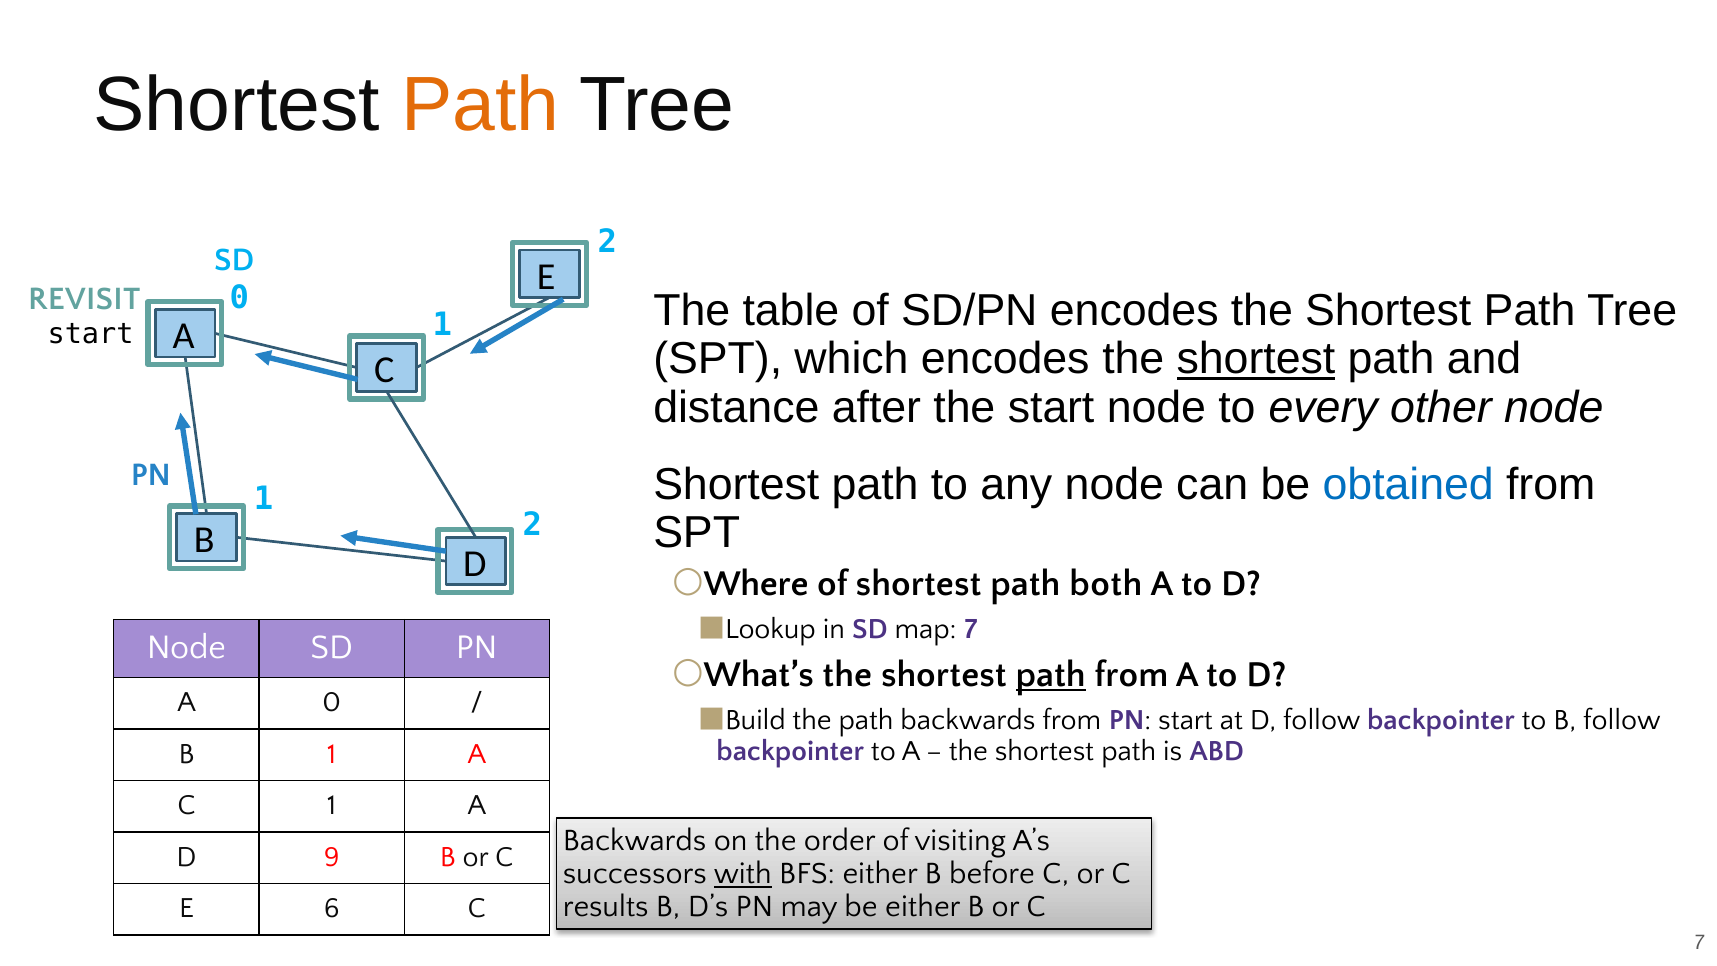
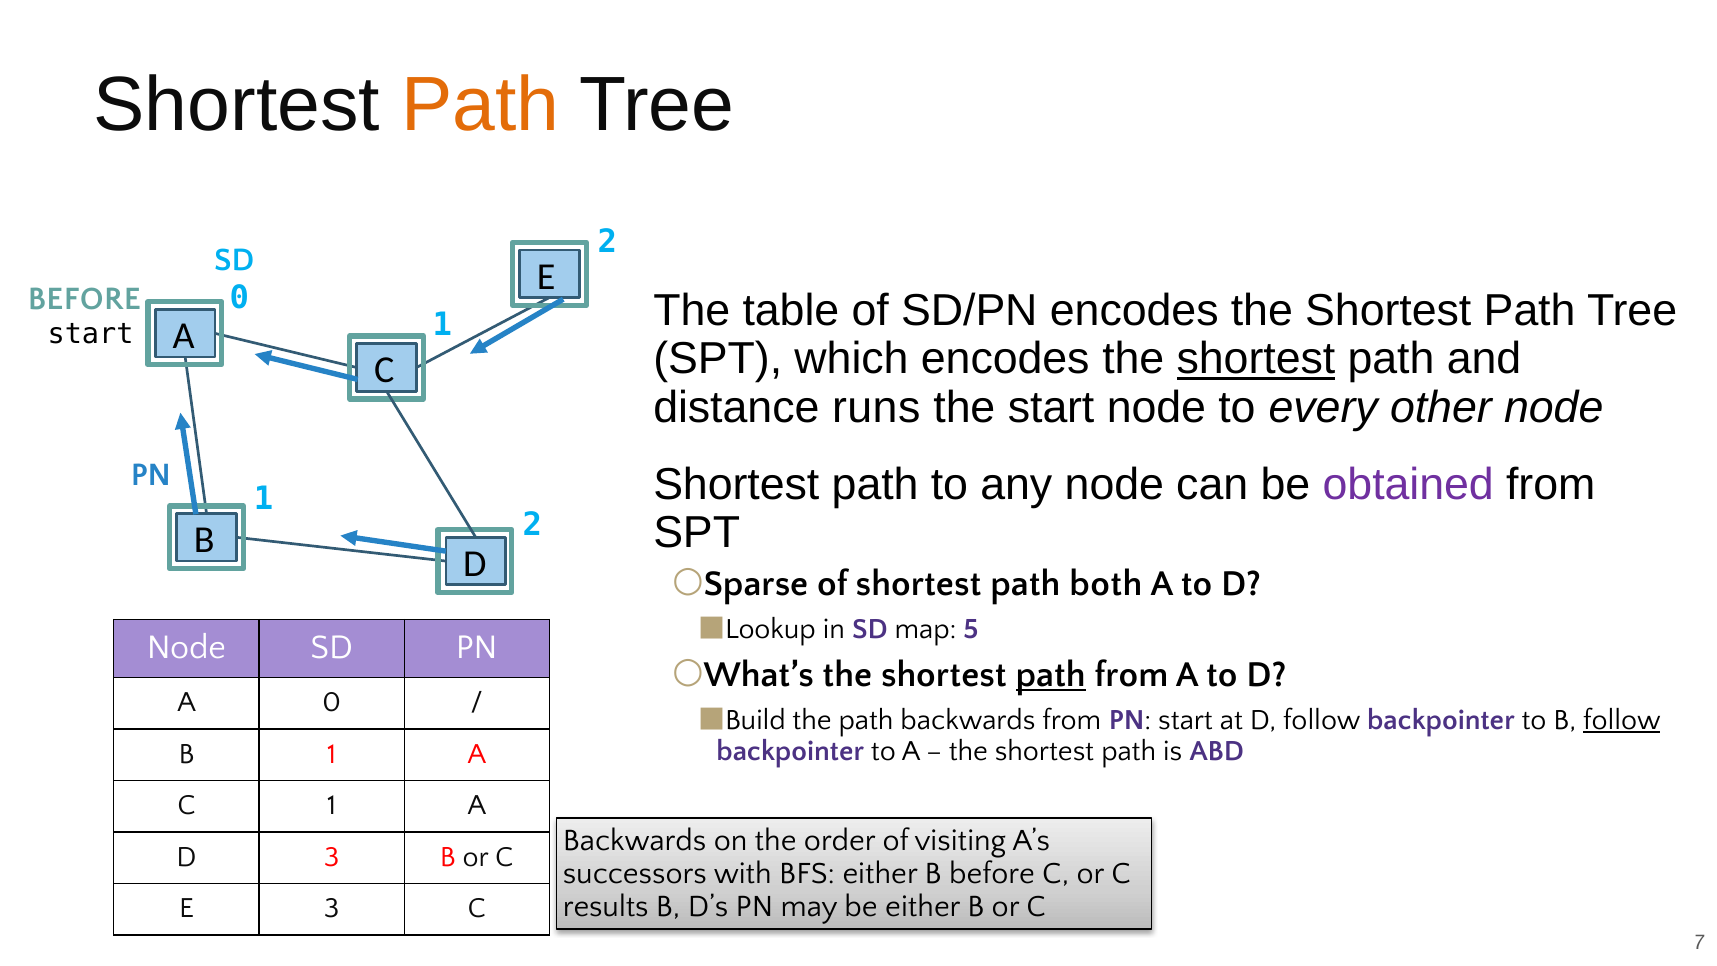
REVISIT: REVISIT -> BEFORE (84, 299)
after: after -> runs (876, 407)
obtained colour: blue -> purple (1408, 484)
Where: Where -> Sparse (756, 583)
map 7: 7 -> 5 (971, 629)
follow underline: none -> present (1622, 720)
D 9: 9 -> 3 (332, 856)
with underline: present -> none (743, 873)
E 6: 6 -> 3 (332, 908)
